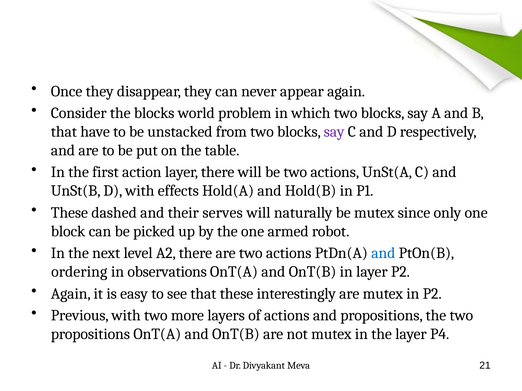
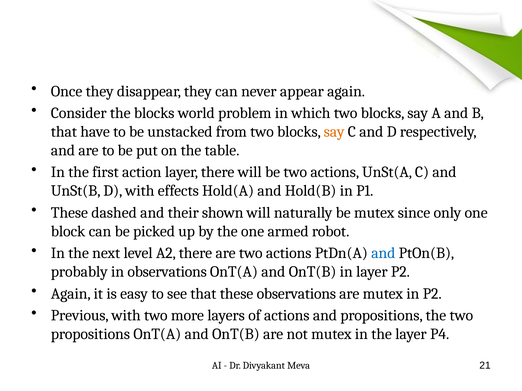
say colour: purple -> orange (334, 132)
serves: serves -> shown (223, 213)
ordering: ordering -> probably (79, 272)
these interestingly: interestingly -> observations (296, 294)
